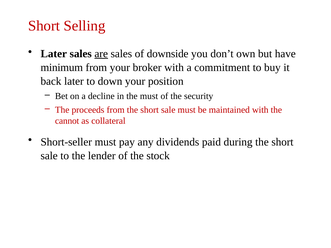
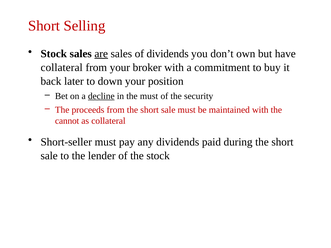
Later: Later -> Stock (54, 54)
of downside: downside -> dividends (168, 54)
minimum: minimum -> collateral (62, 68)
decline underline: none -> present (101, 96)
